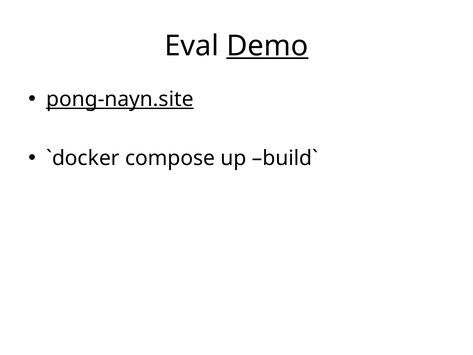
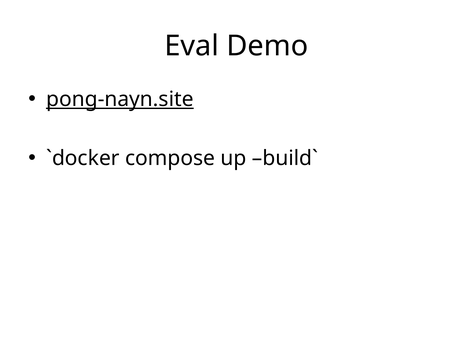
Demo underline: present -> none (267, 46)
